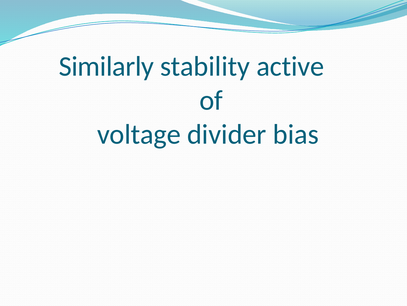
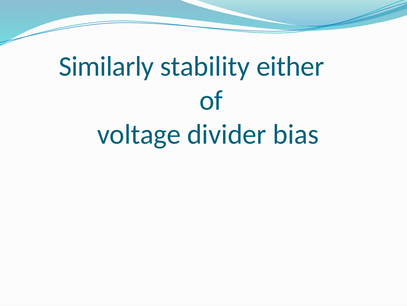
active: active -> either (290, 66)
